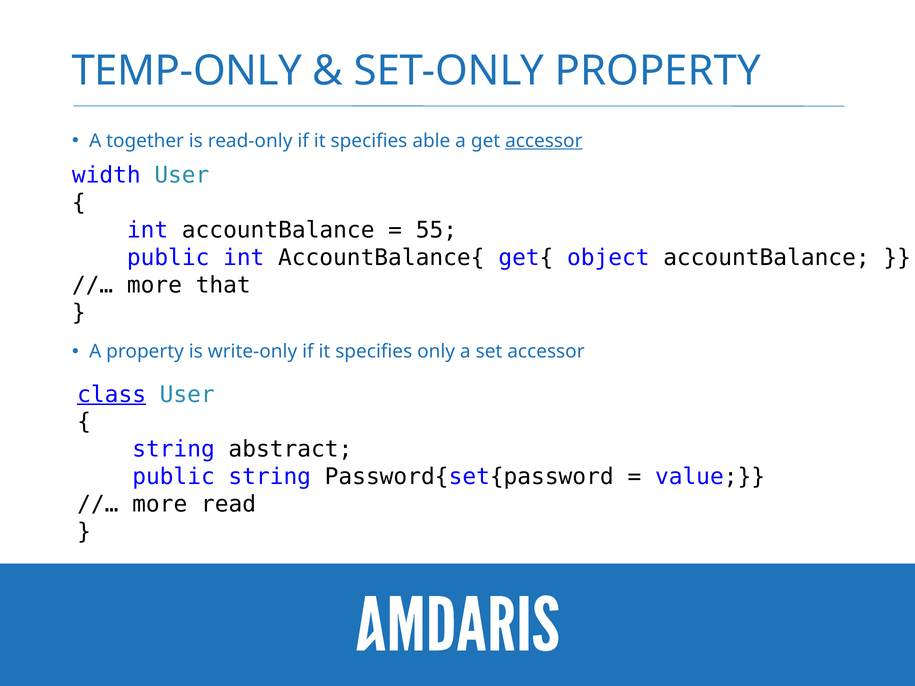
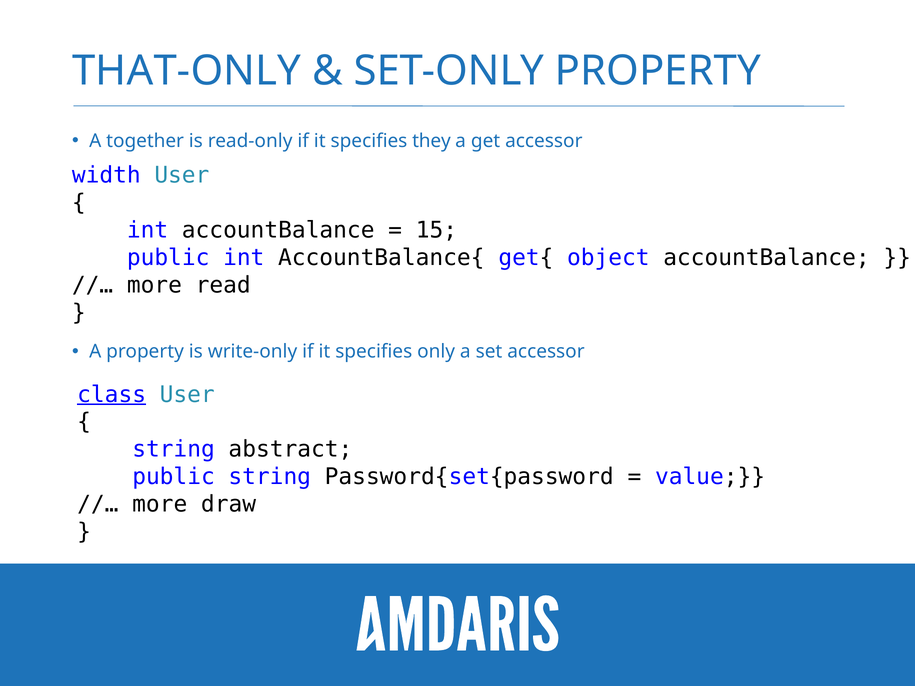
TEMP-ONLY: TEMP-ONLY -> THAT-ONLY (187, 71)
able: able -> they (431, 141)
accessor underline: present -> none (544, 141)
55: 55 -> 15 (436, 230)
that: that -> read (223, 285)
read: read -> draw (229, 504)
